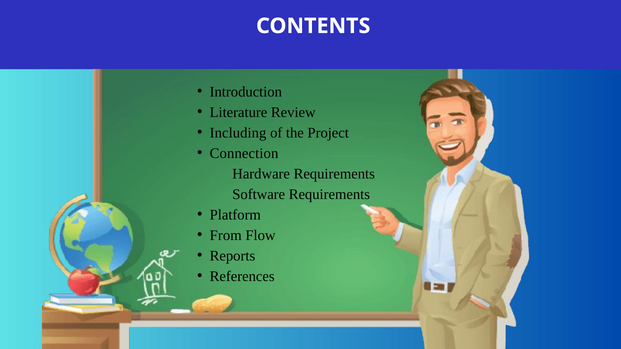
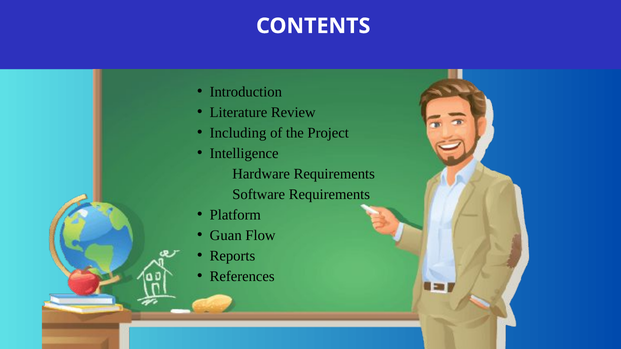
Connection: Connection -> Intelligence (244, 154)
From: From -> Guan (226, 236)
